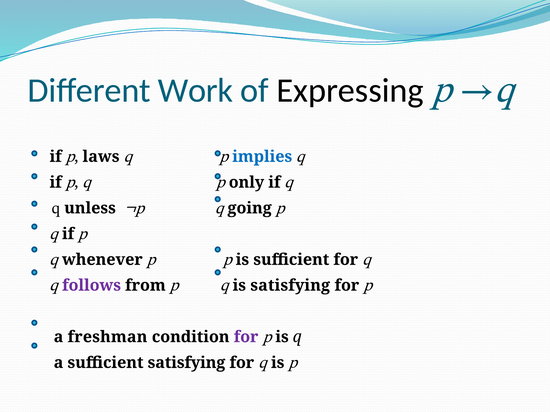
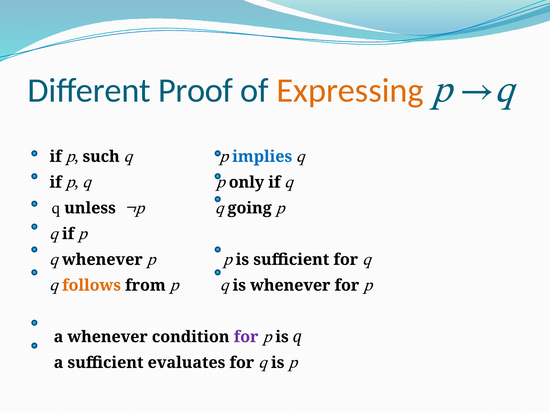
Work: Work -> Proof (196, 90)
Expressing colour: black -> orange (350, 90)
laws: laws -> such (101, 157)
follows colour: purple -> orange (92, 286)
is satisfying: satisfying -> whenever (290, 286)
a freshman: freshman -> whenever (108, 337)
sufficient satisfying: satisfying -> evaluates (186, 363)
